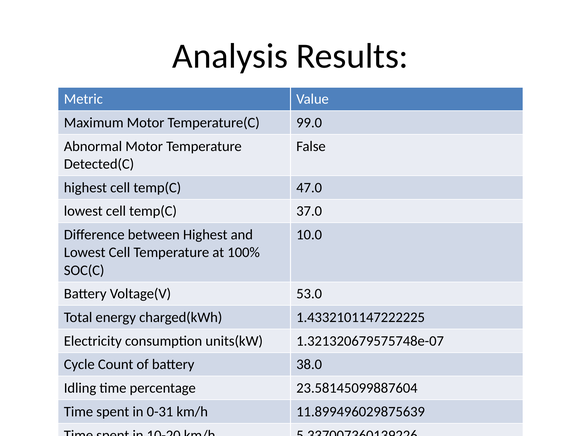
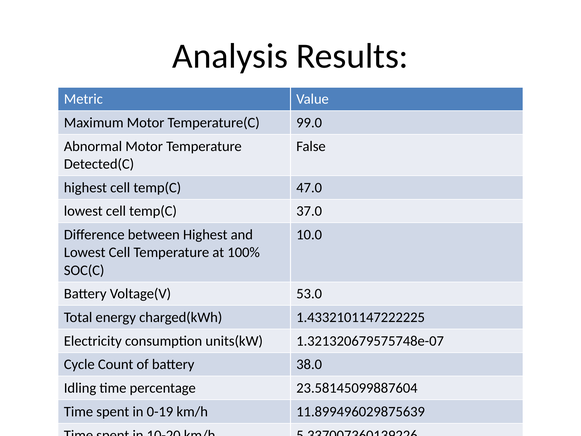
0-31: 0-31 -> 0-19 (160, 411)
